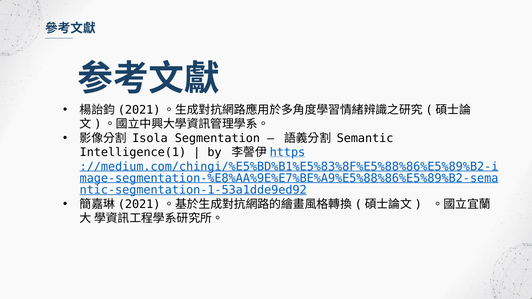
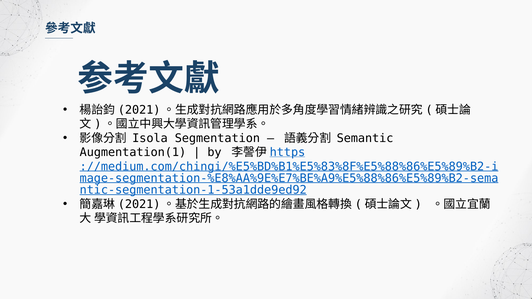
Intelligence(1: Intelligence(1 -> Augmentation(1 (133, 152)
